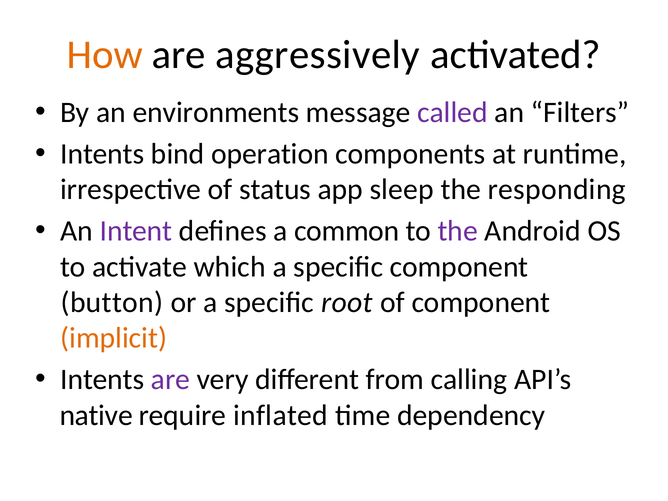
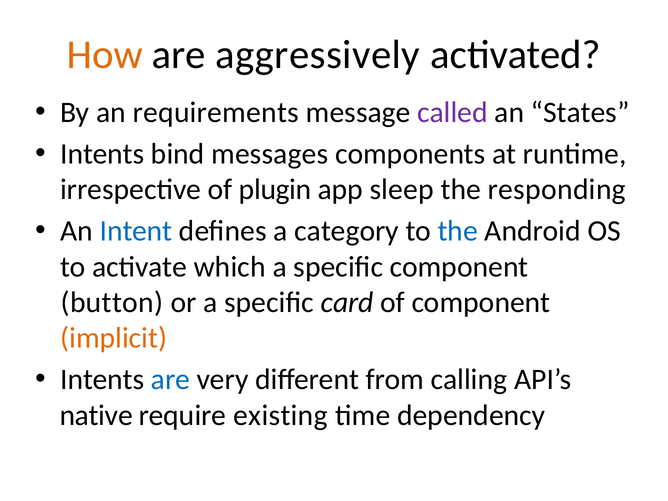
environments: environments -> requirements (216, 112)
Filters: Filters -> States (580, 112)
operation: operation -> messages (270, 154)
status: status -> plugin (275, 190)
Intent colour: purple -> blue (136, 231)
common: common -> category (347, 231)
the colour: purple -> blue (458, 231)
root: root -> card (347, 302)
are colour: purple -> blue (170, 380)
inflated: inflated -> existing (281, 415)
